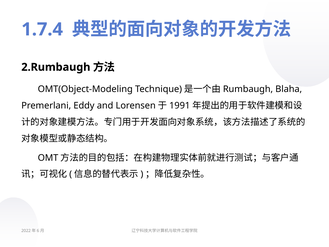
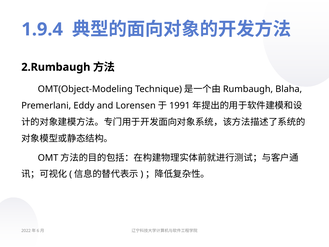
1.7.4: 1.7.4 -> 1.9.4 (42, 29)
